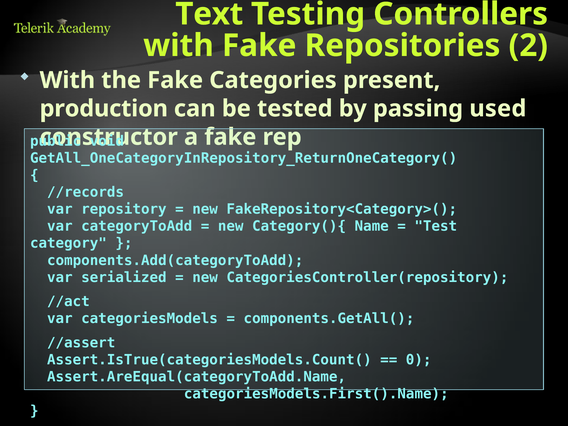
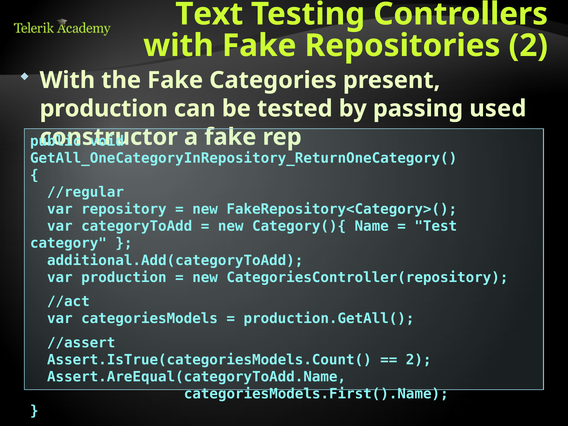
//records: //records -> //regular (86, 192)
components.Add(categoryToAdd: components.Add(categoryToAdd -> additional.Add(categoryToAdd (175, 260)
var serialized: serialized -> production (124, 277)
components.GetAll(: components.GetAll( -> production.GetAll( (329, 319)
0: 0 -> 2 (419, 360)
